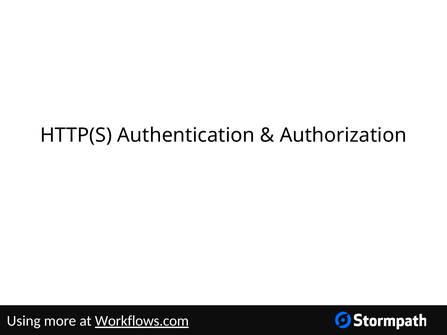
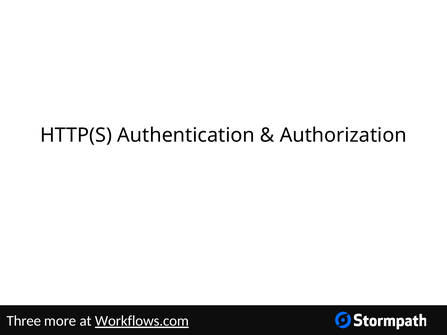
Using: Using -> Three (24, 321)
